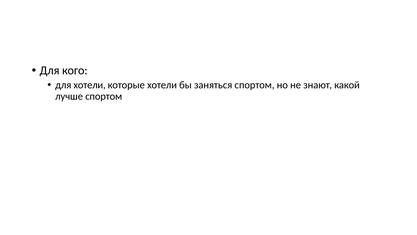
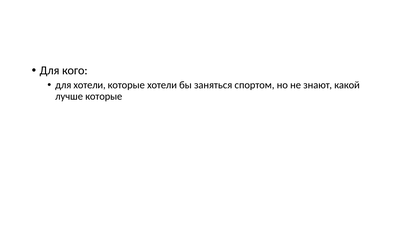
лучше спортом: спортом -> которые (104, 96)
